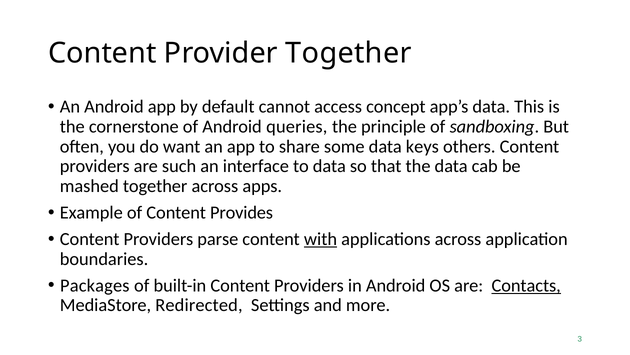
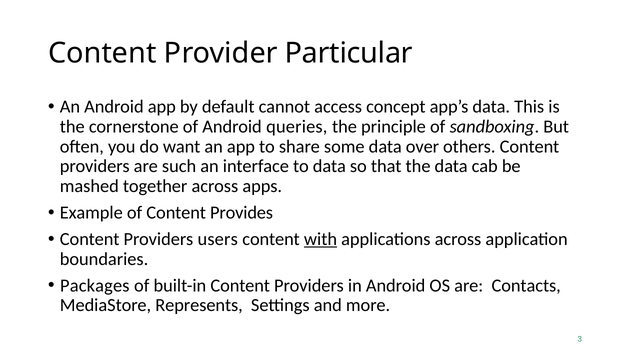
Provider Together: Together -> Particular (349, 53)
keys: keys -> over (422, 146)
parse: parse -> users (218, 239)
Contacts underline: present -> none (526, 285)
Redirected: Redirected -> Represents (199, 305)
